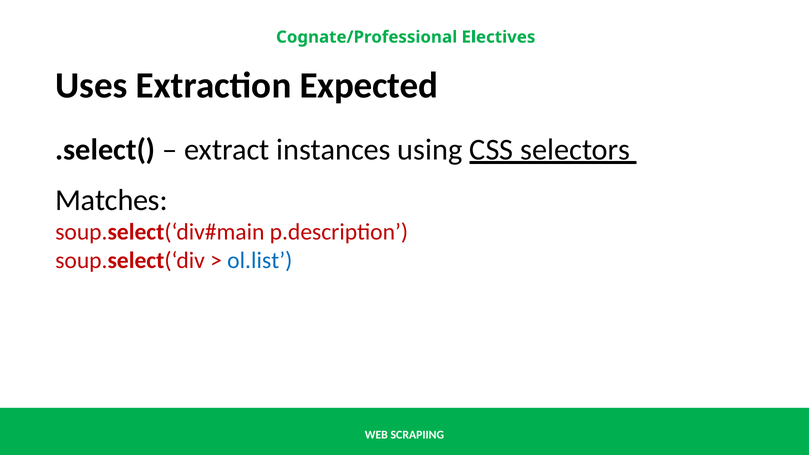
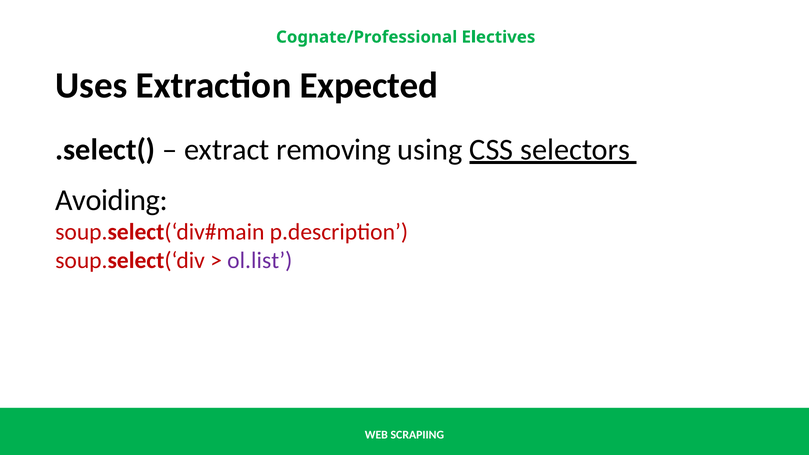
instances: instances -> removing (334, 150)
Matches: Matches -> Avoiding (111, 200)
ol.list colour: blue -> purple (260, 260)
